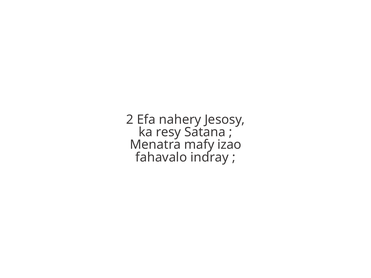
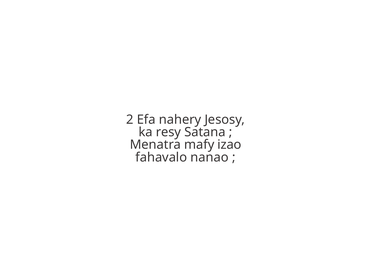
indray: indray -> nanao (210, 157)
